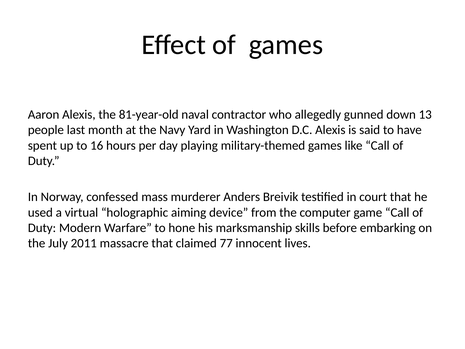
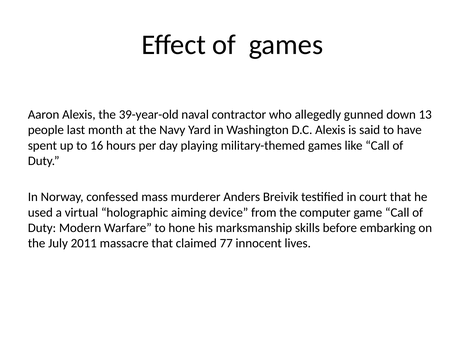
81-year-old: 81-year-old -> 39-year-old (149, 114)
